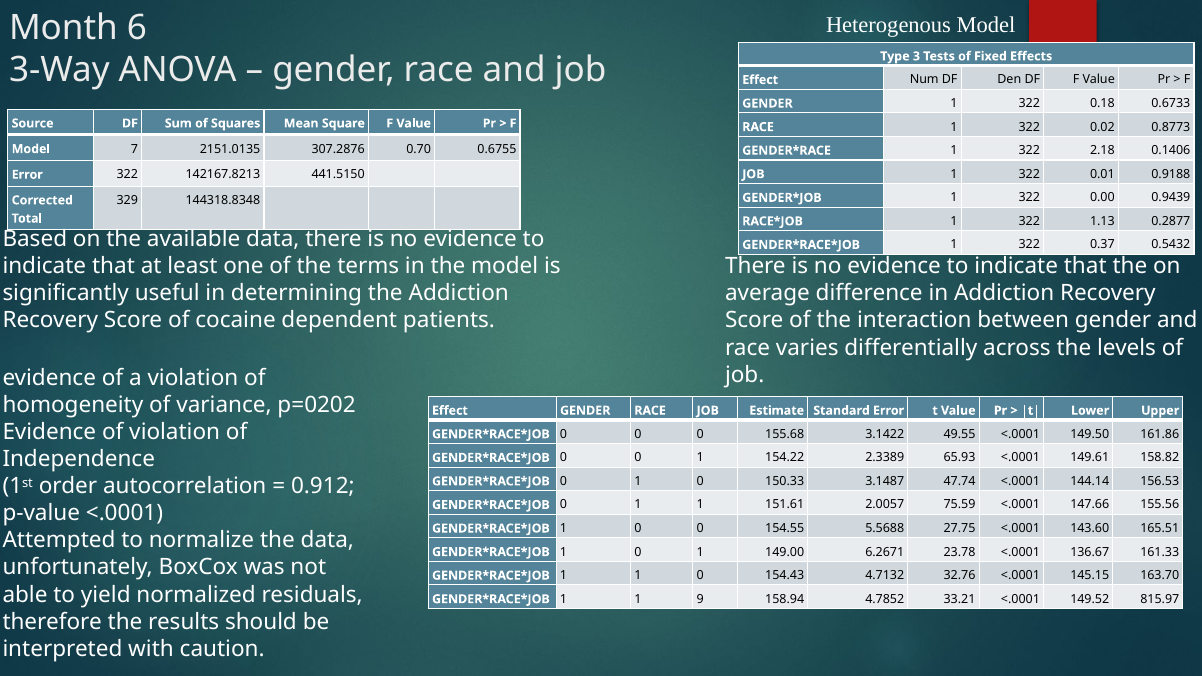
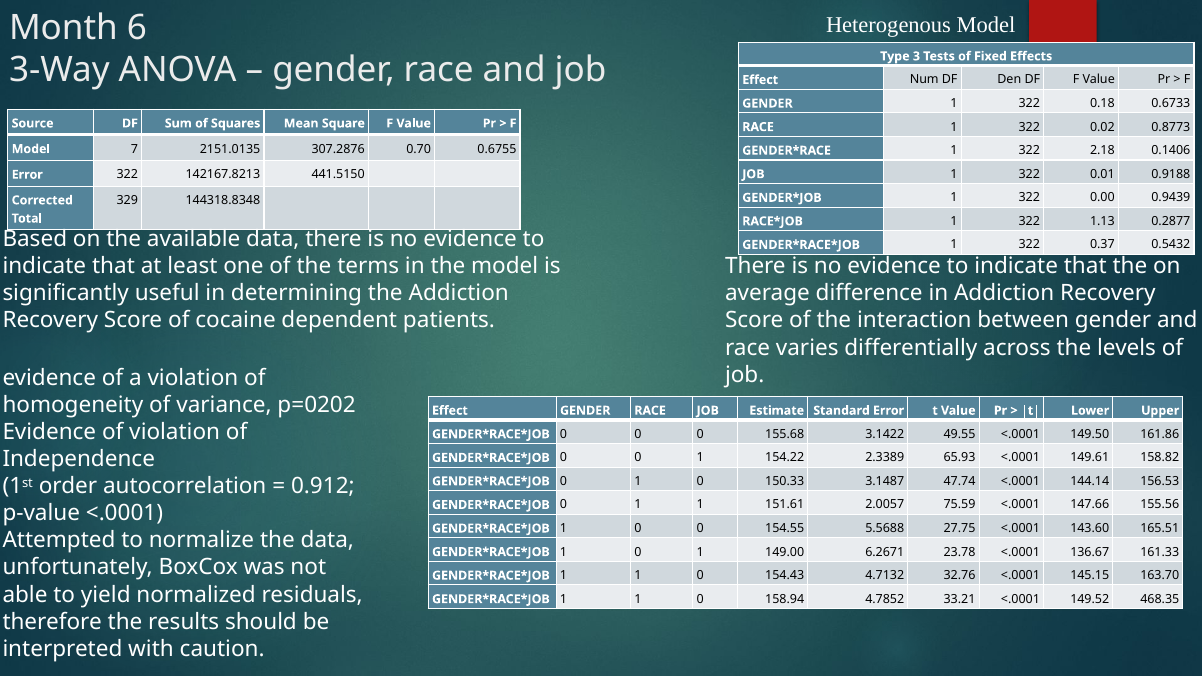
9: 9 -> 0 (700, 599)
815.97: 815.97 -> 468.35 (1160, 599)
